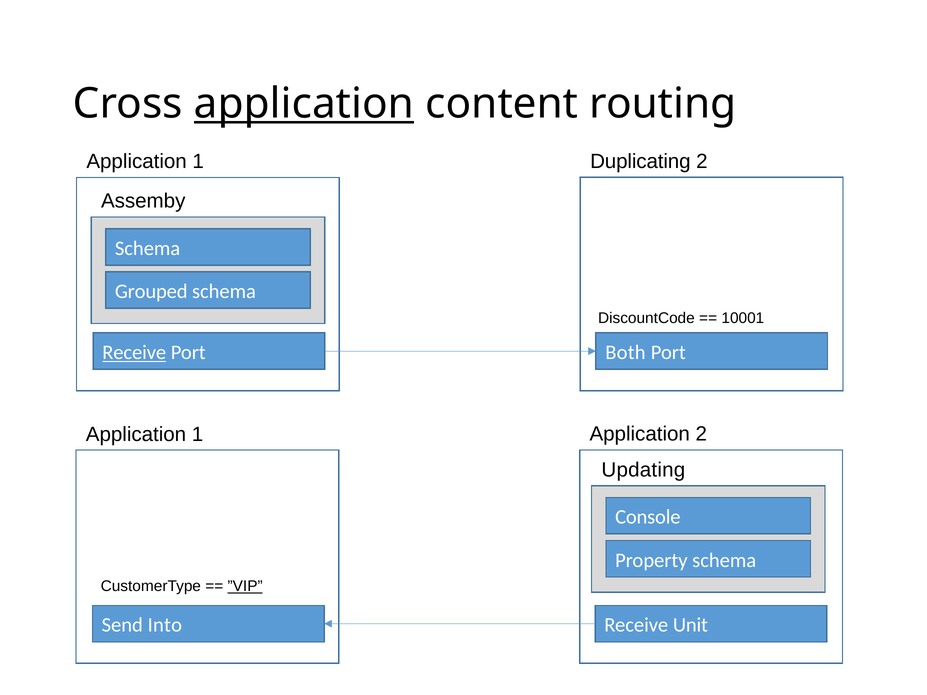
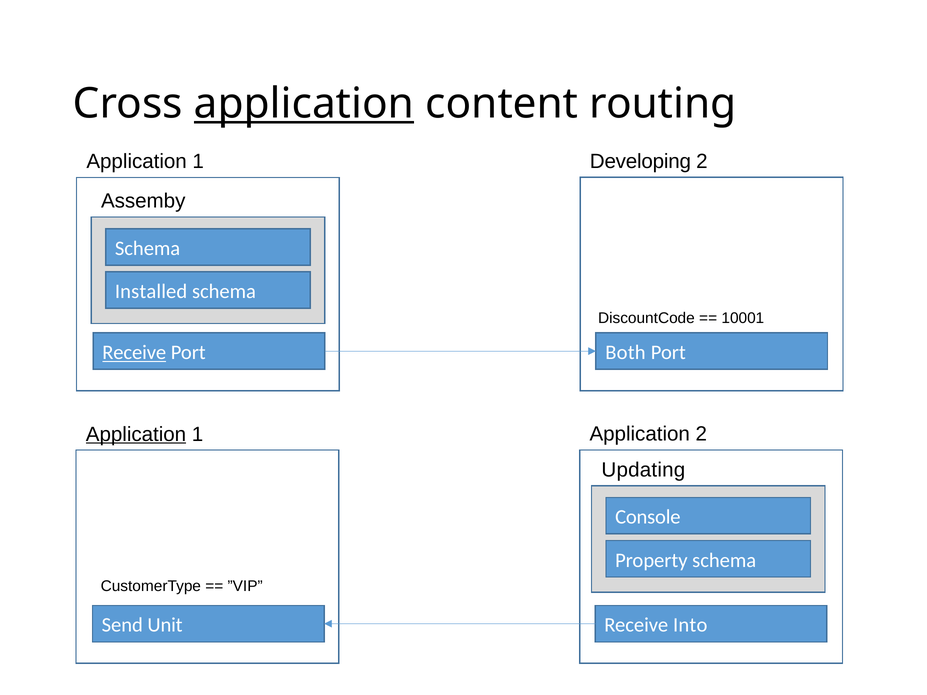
Duplicating: Duplicating -> Developing (640, 162)
Grouped: Grouped -> Installed (151, 292)
Application underline: none -> present (136, 434)
”VIP underline: present -> none (245, 587)
Into: Into -> Unit (165, 625)
Unit: Unit -> Into (690, 625)
